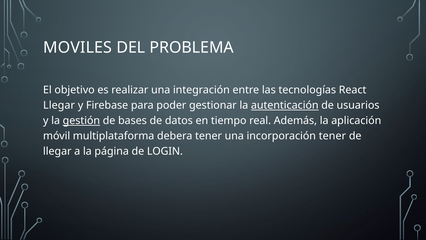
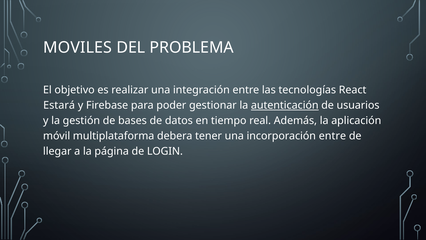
Llegar: Llegar -> Estará (59, 105)
gestión underline: present -> none (81, 121)
incorporación tener: tener -> entre (332, 136)
